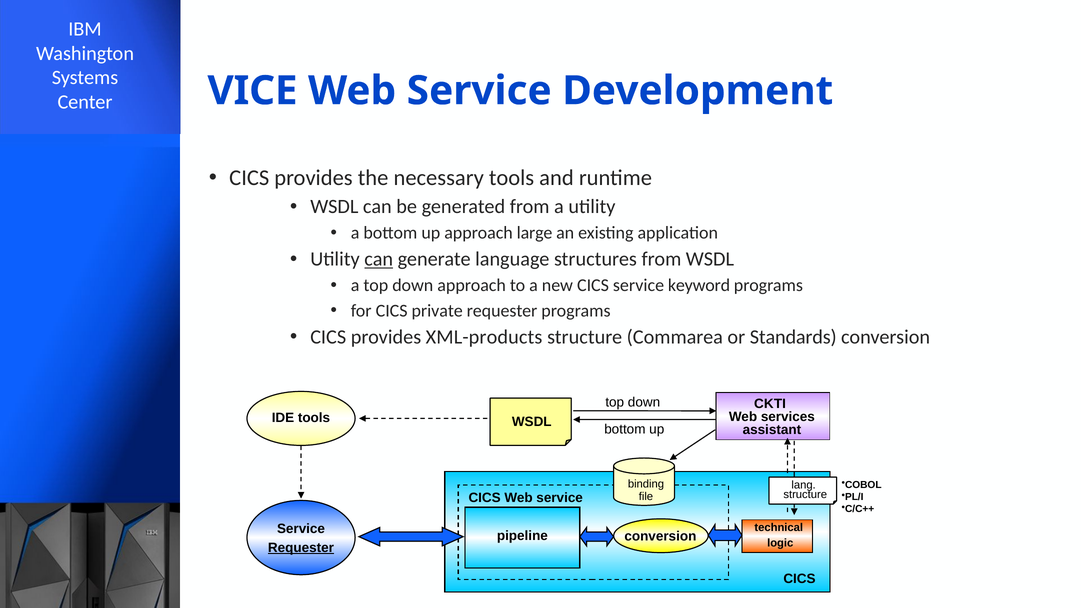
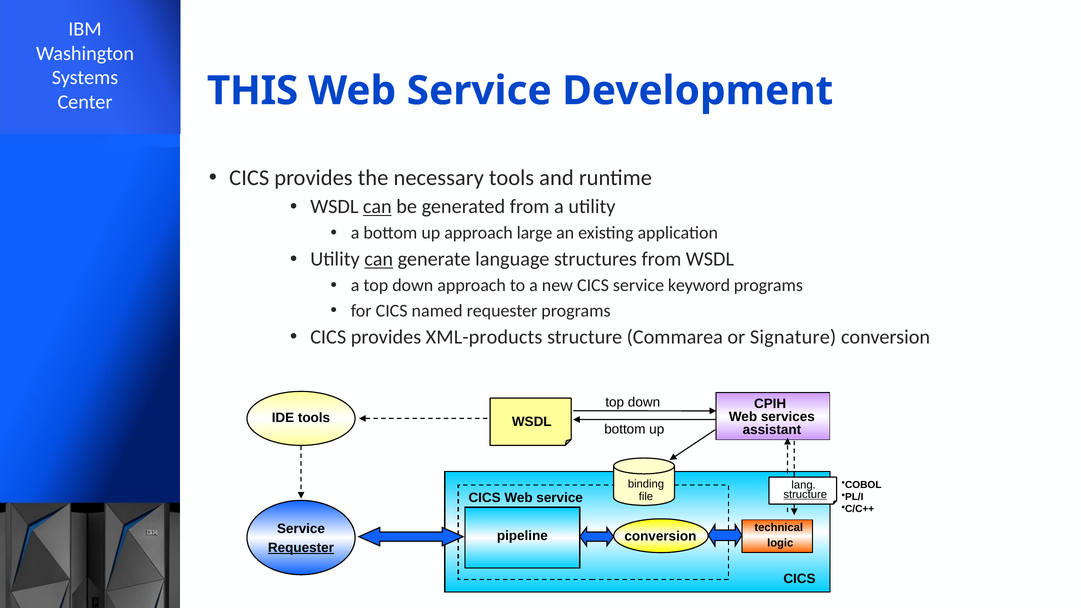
VICE: VICE -> THIS (253, 91)
can underline: none -> present (377, 207)
private: private -> named (437, 311)
Standards: Standards -> Signature (793, 337)
CKTI: CKTI -> CPIH (770, 404)
structure underline: none -> present (805, 495)
